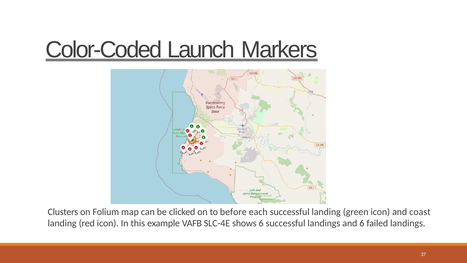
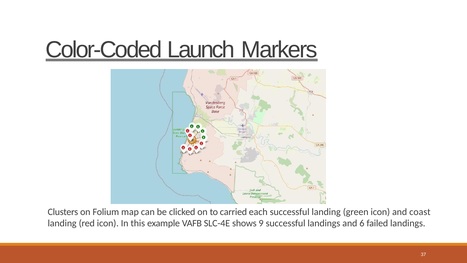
before: before -> carried (233, 212)
shows 6: 6 -> 9 (261, 223)
